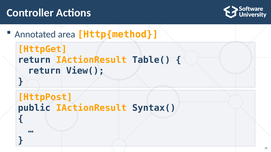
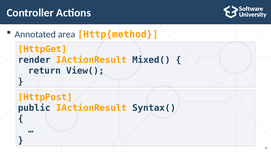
return: return -> render (34, 60)
Table(: Table( -> Mixed( (151, 60)
